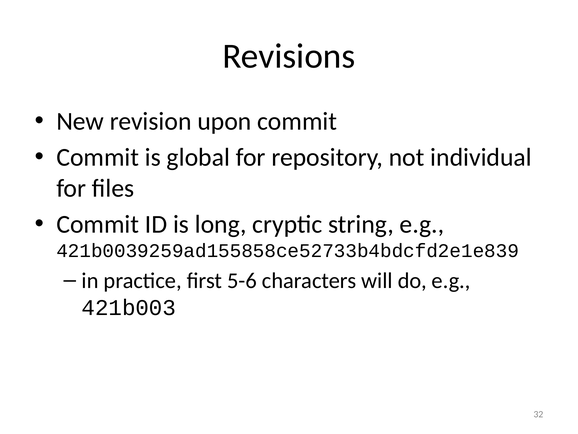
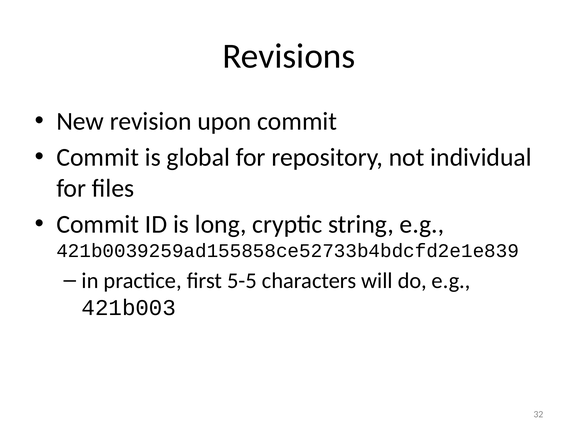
5-6: 5-6 -> 5-5 (242, 280)
